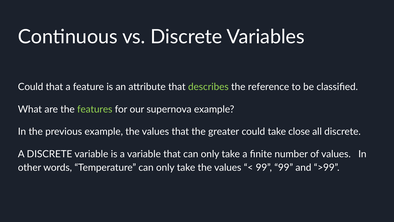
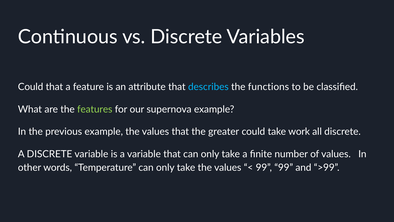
describes colour: light green -> light blue (208, 87)
reference: reference -> functions (268, 87)
close: close -> work (299, 131)
